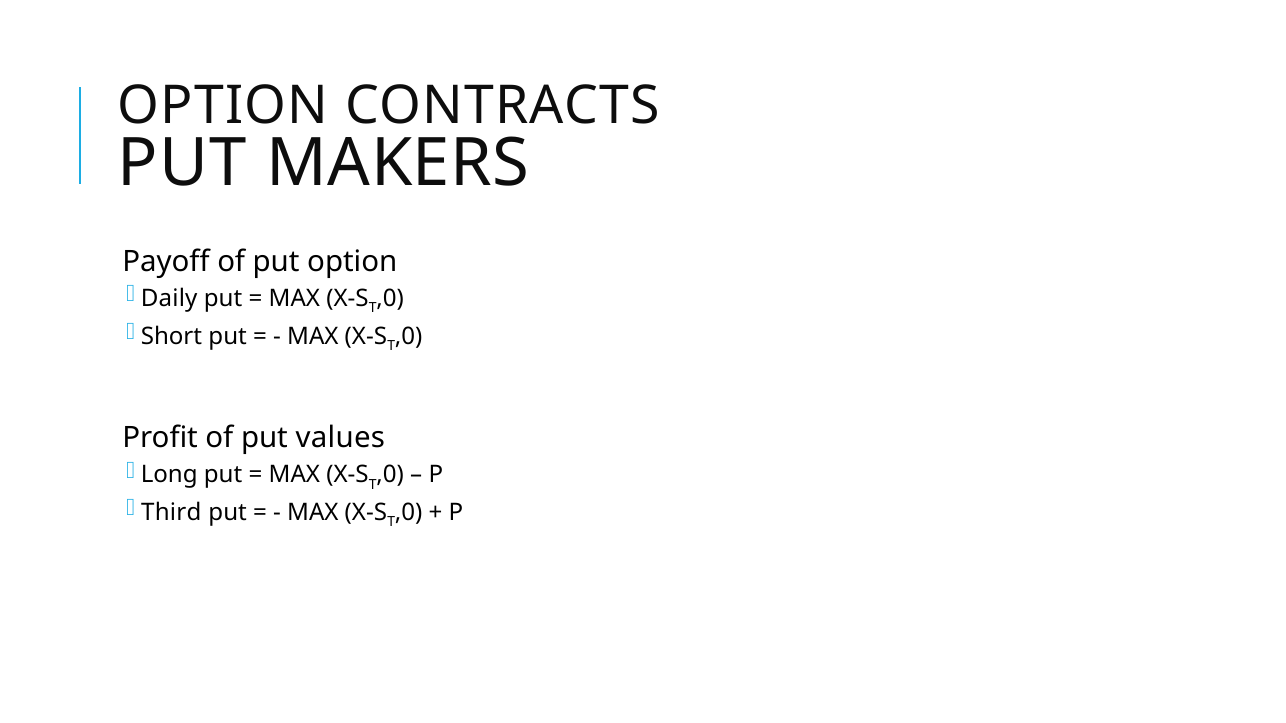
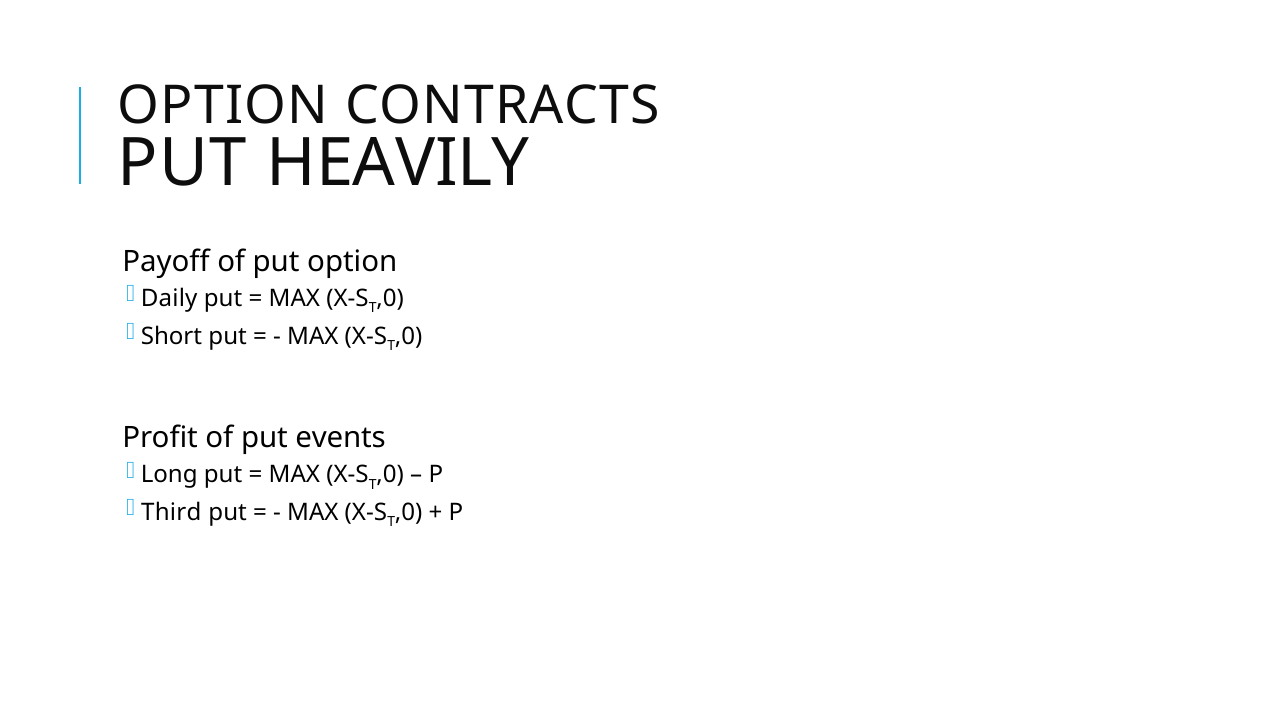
MAKERS: MAKERS -> HEAVILY (398, 164)
values: values -> events (341, 438)
